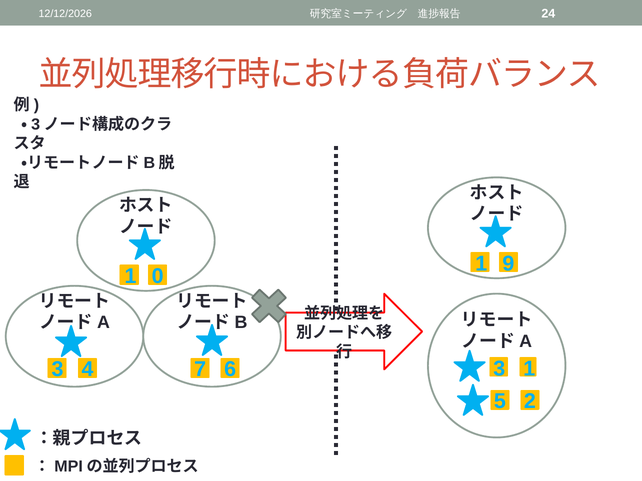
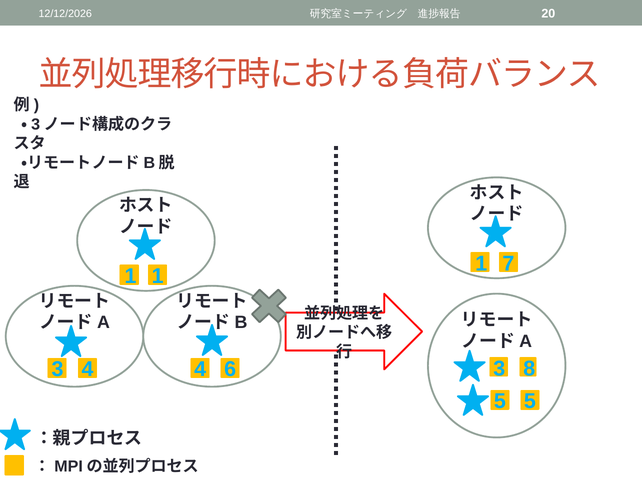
24: 24 -> 20 (548, 14)
9: 9 -> 7 (508, 264)
1 0: 0 -> 1 (158, 276)
3 1: 1 -> 8 (529, 369)
4 7: 7 -> 4 (200, 370)
5 2: 2 -> 5 (530, 401)
